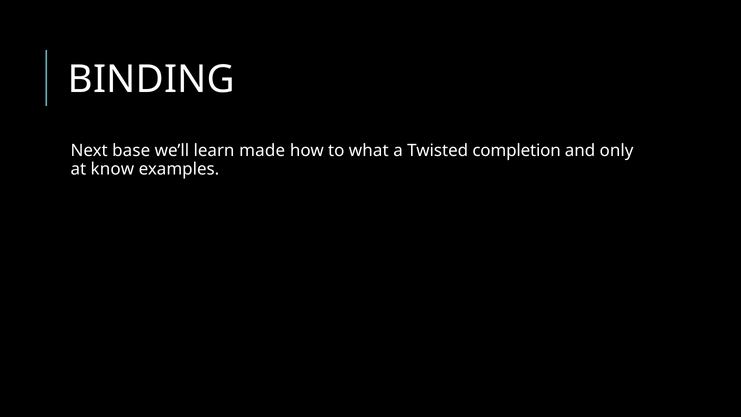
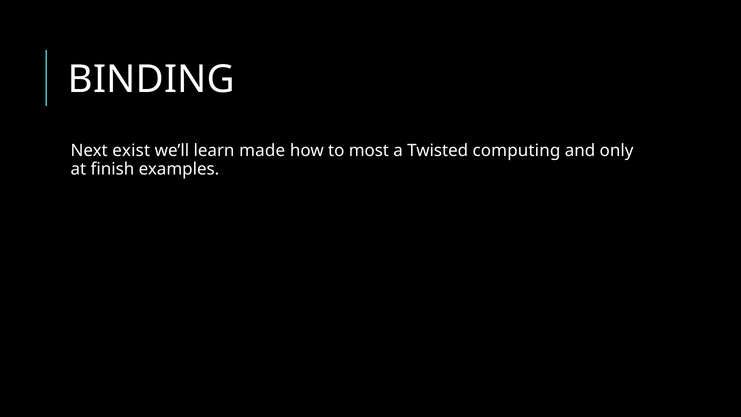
base: base -> exist (131, 151)
what: what -> most (369, 151)
completion: completion -> computing (516, 151)
know: know -> finish (112, 169)
